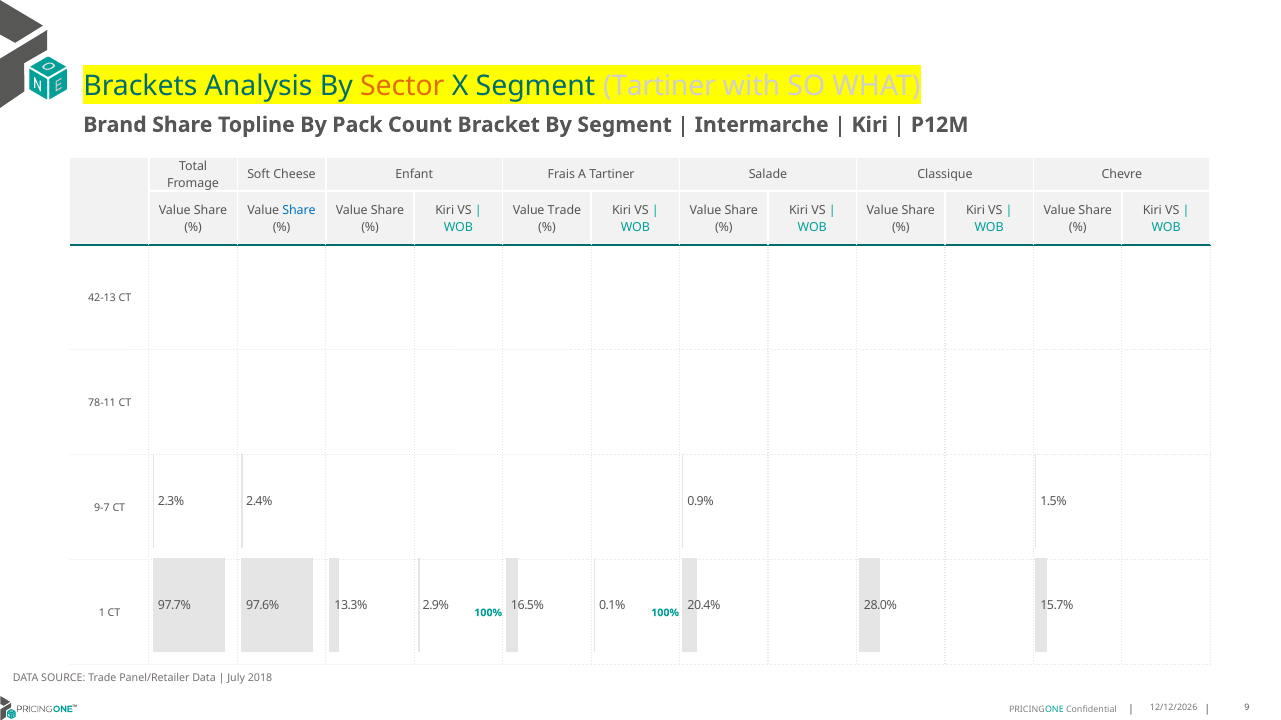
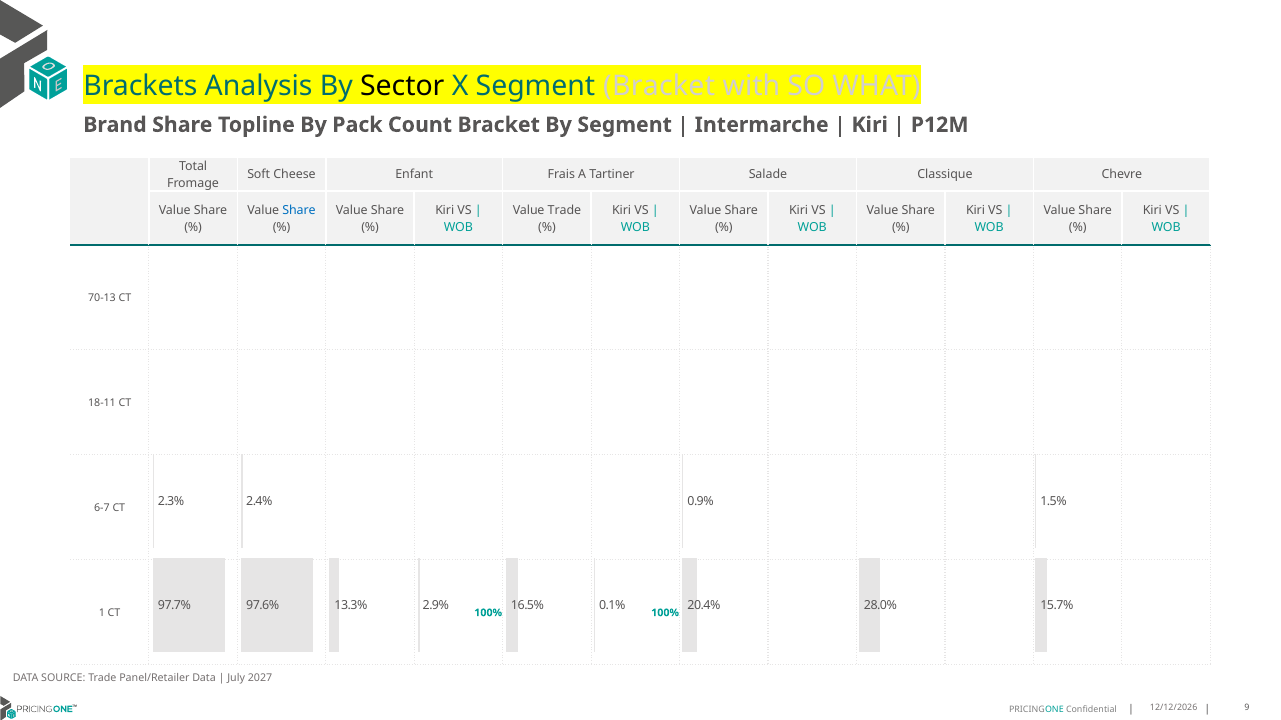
Sector colour: orange -> black (402, 86)
Segment Tartiner: Tartiner -> Bracket (659, 86)
42-13: 42-13 -> 70-13 (102, 298)
78-11: 78-11 -> 18-11 (102, 403)
9-7: 9-7 -> 6-7 (102, 508)
2018: 2018 -> 2027 (260, 679)
